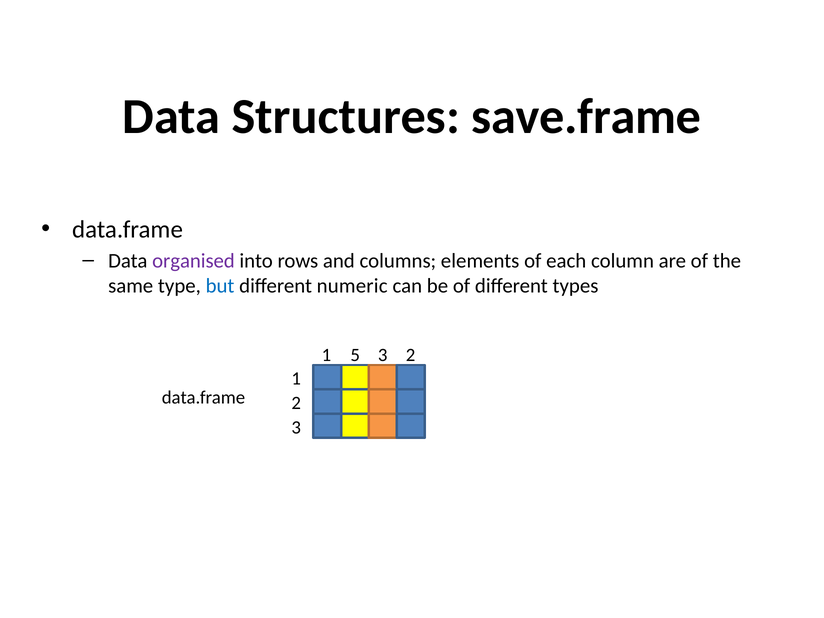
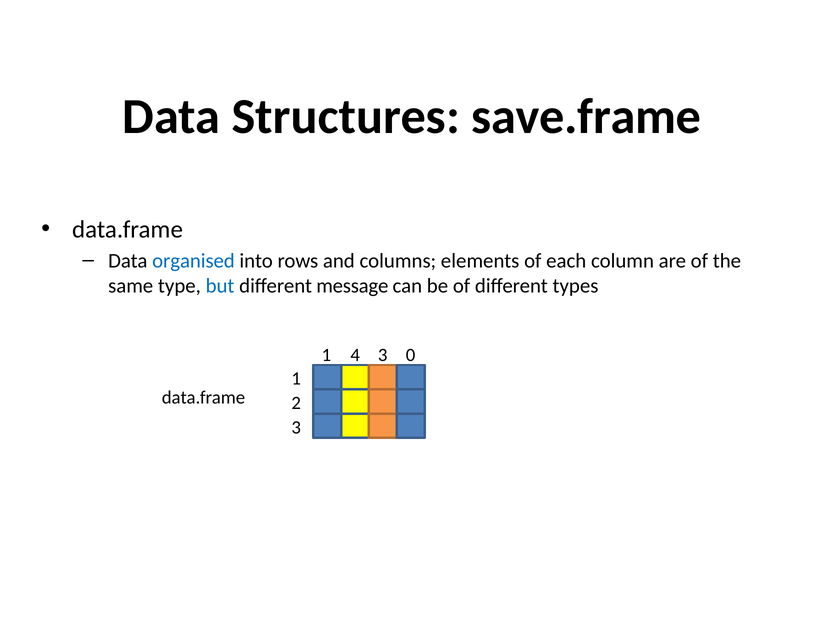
organised colour: purple -> blue (194, 261)
numeric: numeric -> message (352, 286)
5: 5 -> 4 (355, 355)
3 2: 2 -> 0 (411, 355)
